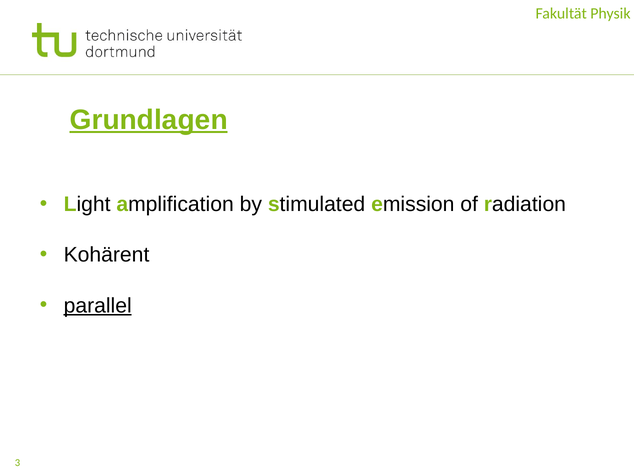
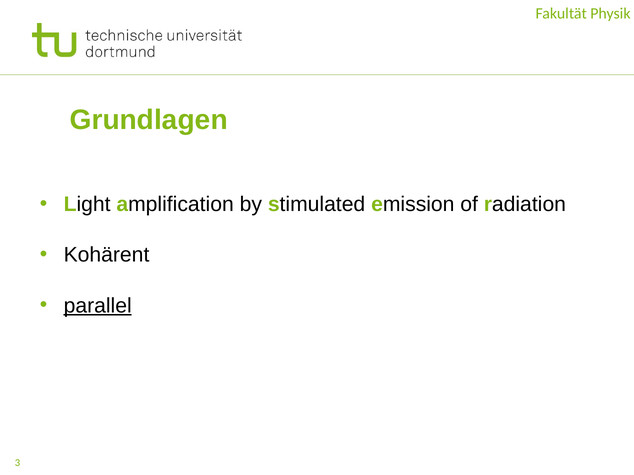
Grundlagen underline: present -> none (149, 120)
